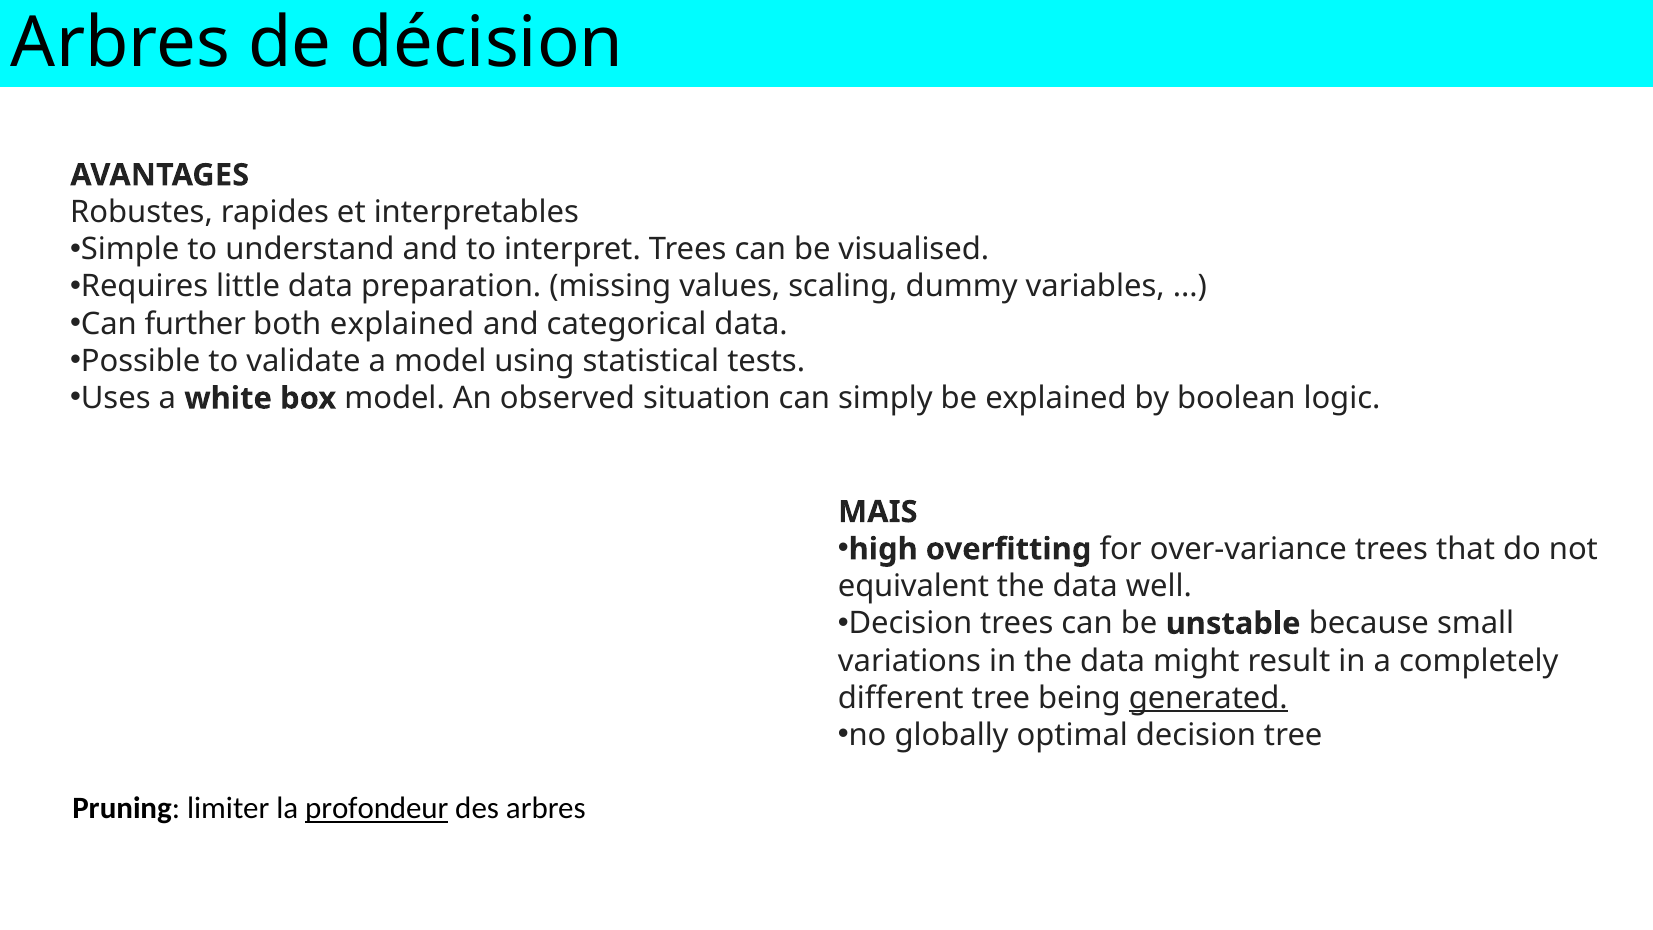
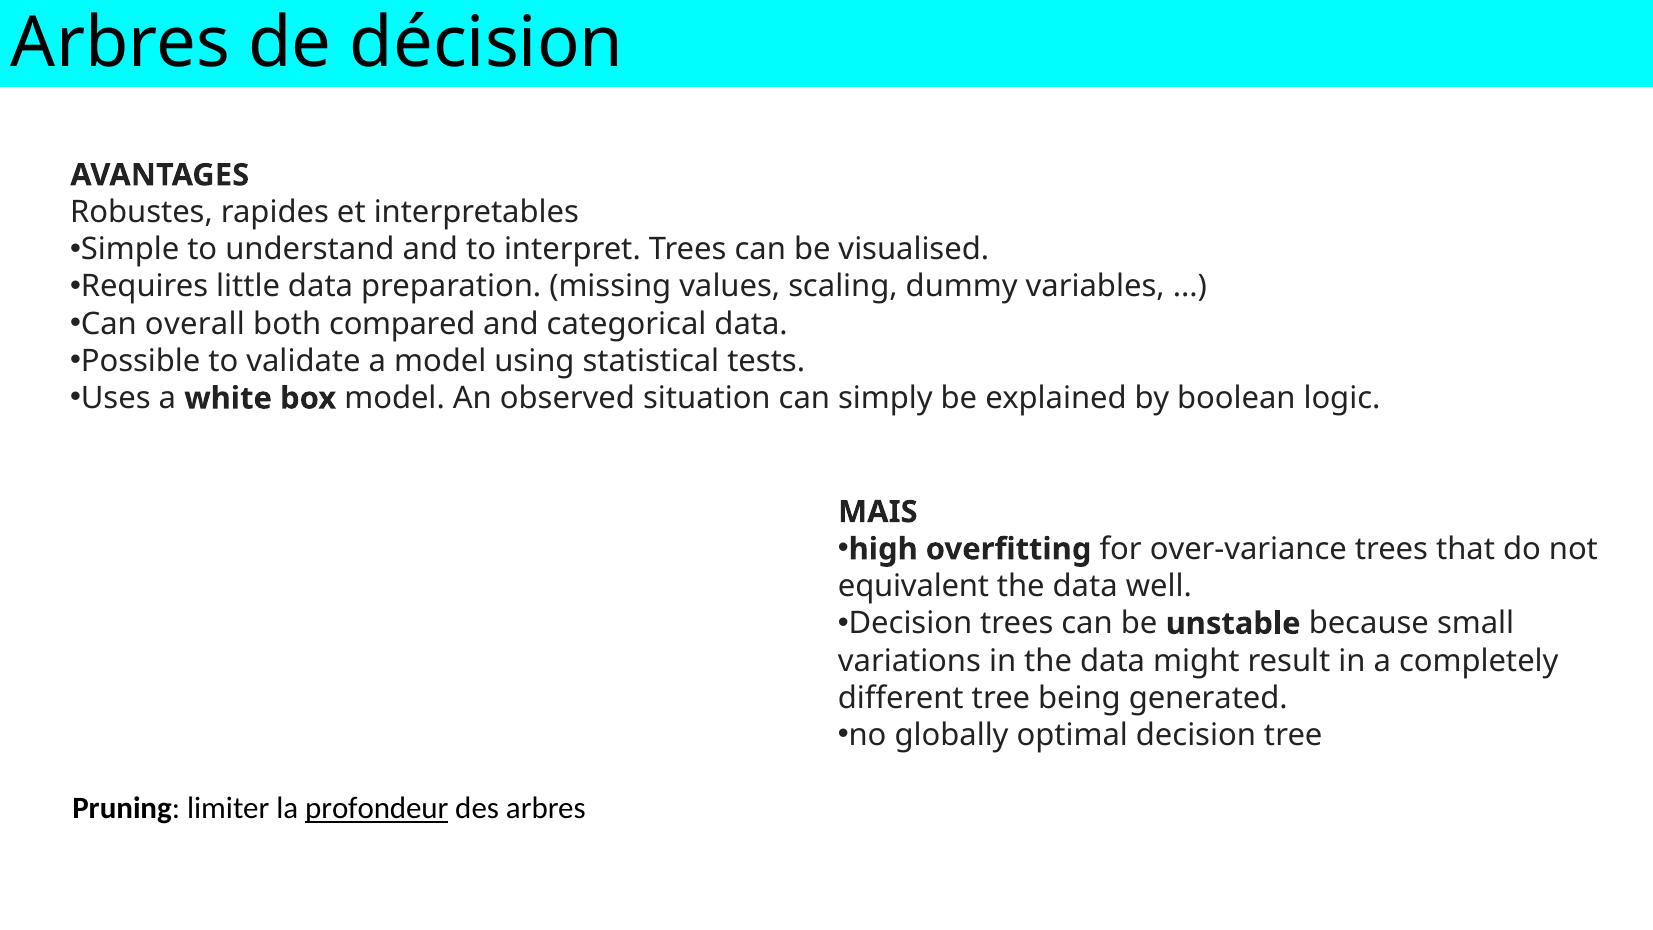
further: further -> overall (195, 324)
both explained: explained -> compared (402, 324)
generated underline: present -> none (1208, 698)
